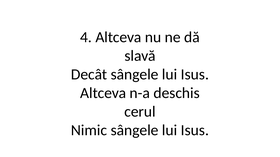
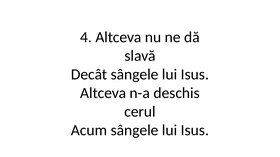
Nimic: Nimic -> Acum (89, 131)
